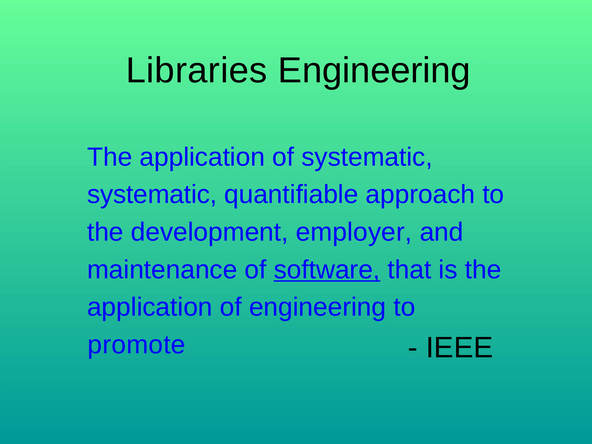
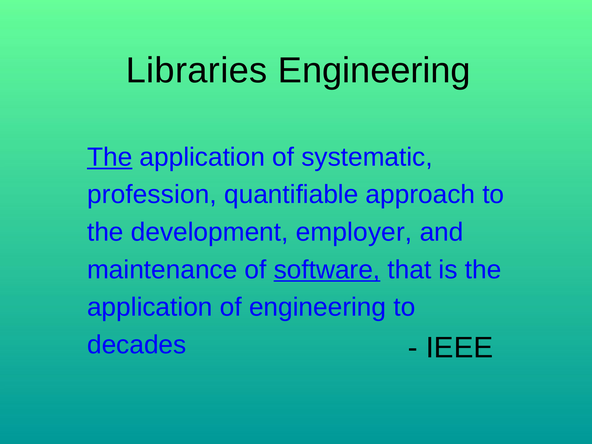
The underline: none -> present (110, 157)
systematic: systematic -> profession (152, 195)
promote: promote -> decades (137, 345)
